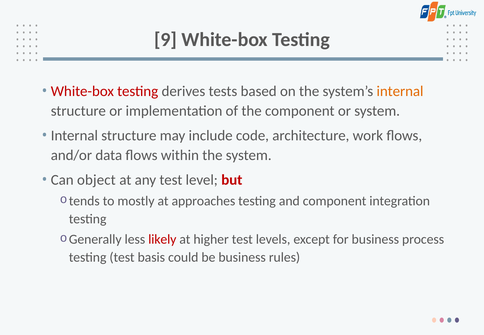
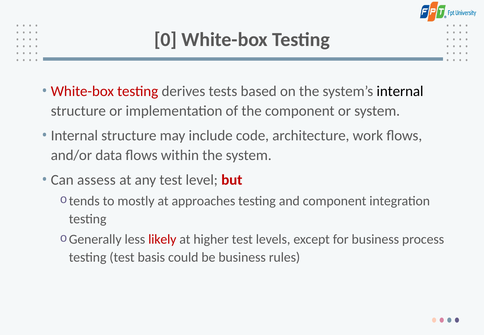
9: 9 -> 0 (165, 40)
internal colour: orange -> black (400, 91)
object: object -> assess (96, 180)
